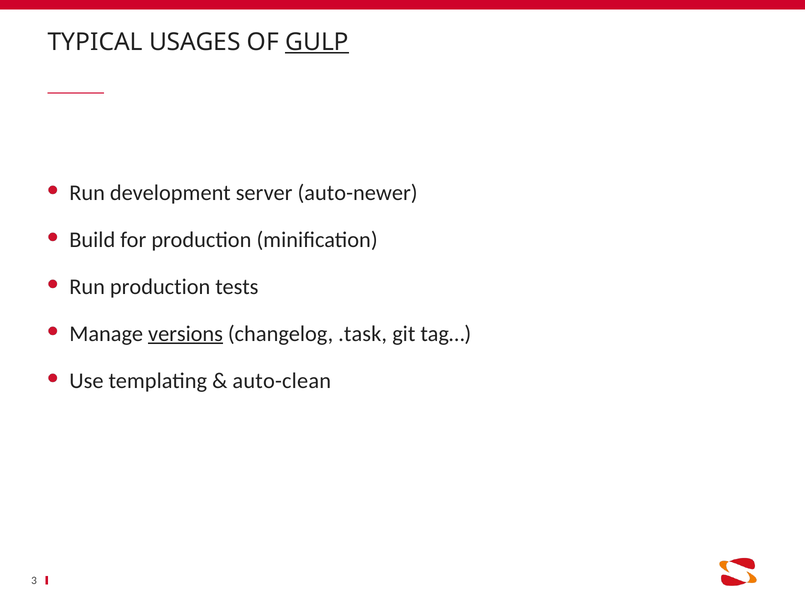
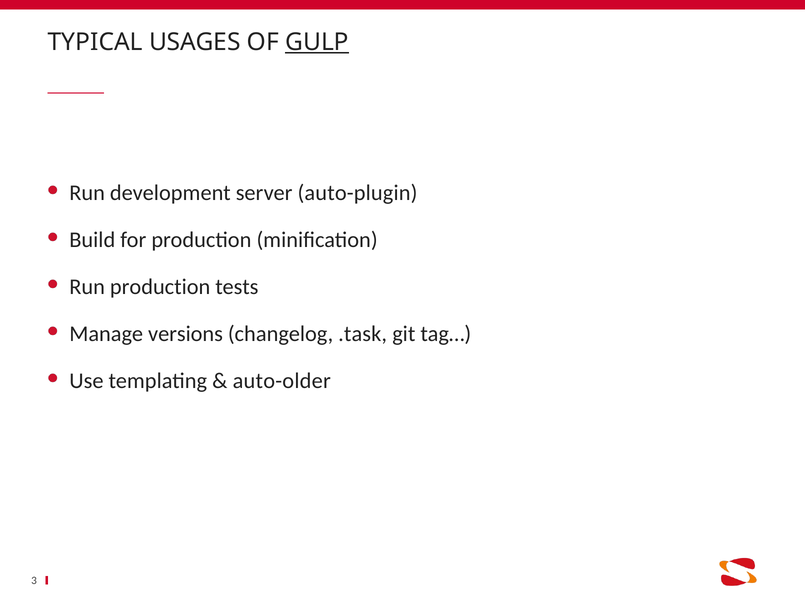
auto-newer: auto-newer -> auto-plugin (358, 193)
versions underline: present -> none (186, 334)
auto-clean: auto-clean -> auto-older (282, 381)
